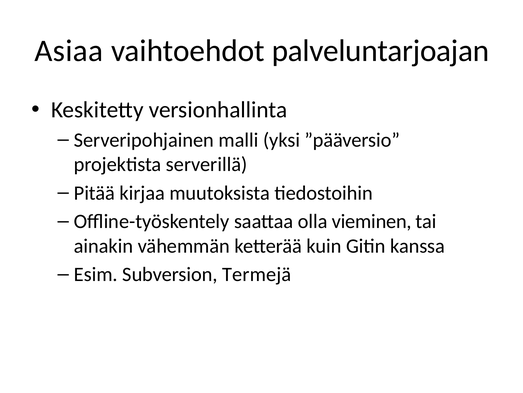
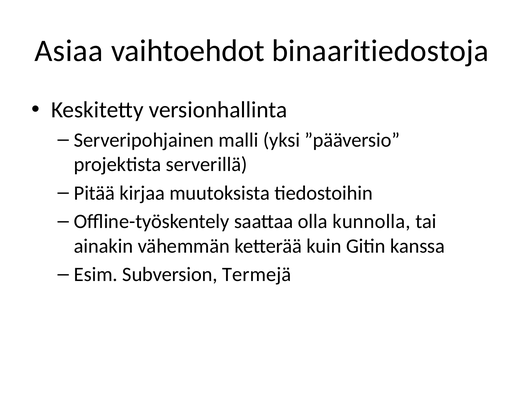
palveluntarjoajan: palveluntarjoajan -> binaaritiedostoja (380, 51)
vieminen: vieminen -> kunnolla (372, 221)
